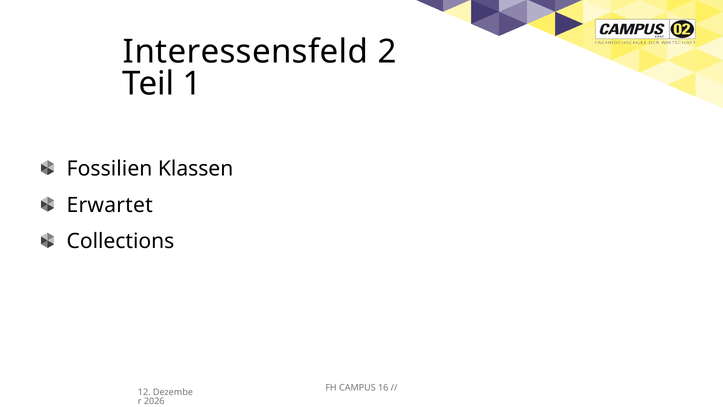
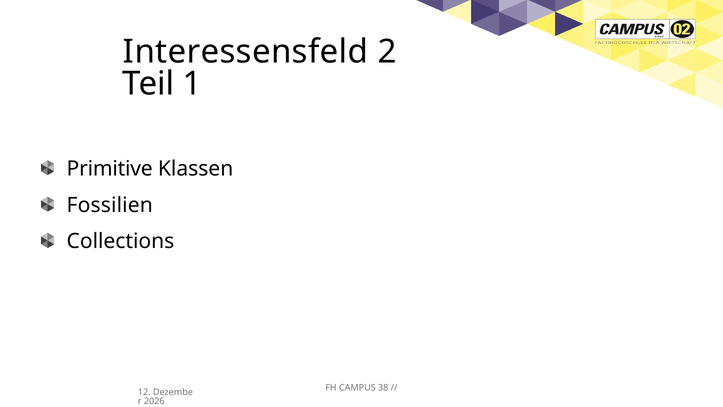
Fossilien: Fossilien -> Primitive (110, 169)
Erwartet: Erwartet -> Fossilien (110, 205)
16: 16 -> 38 (383, 388)
